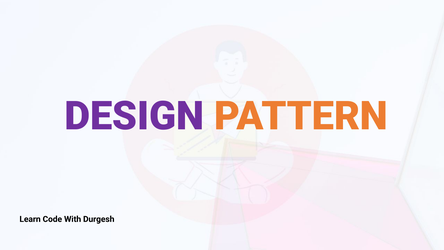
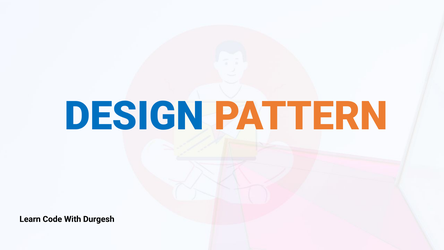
DESIGN colour: purple -> blue (134, 116)
